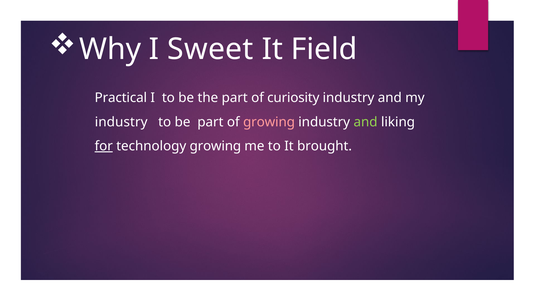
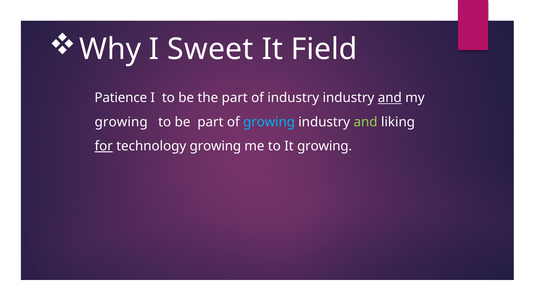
Practical: Practical -> Patience (121, 98)
of curiosity: curiosity -> industry (293, 98)
and underline: none -> present (390, 98)
industry: industry -> growing (121, 122)
growing colour: pink -> light blue (269, 122)
It brought: brought -> growing (325, 146)
